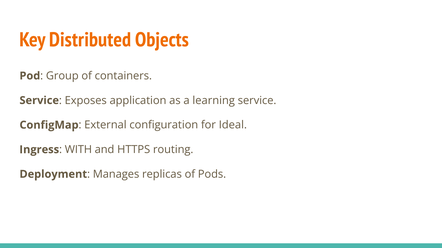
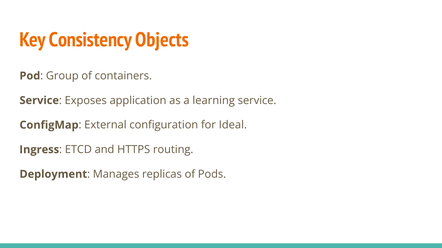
Distributed: Distributed -> Consistency (90, 40)
WITH: WITH -> ETCD (78, 150)
